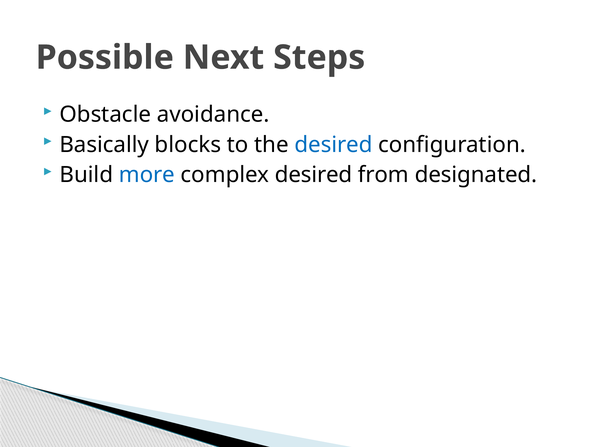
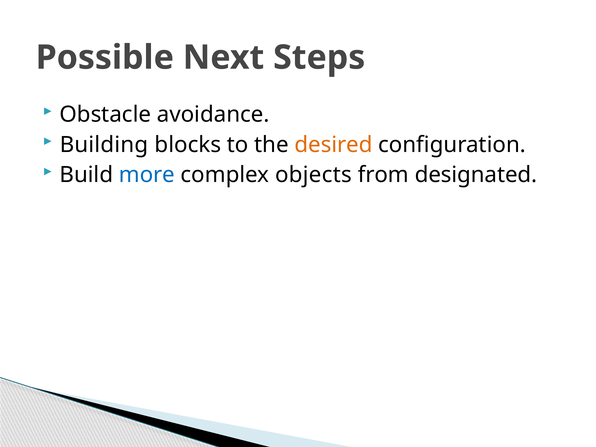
Basically: Basically -> Building (104, 145)
desired colour: blue -> orange (334, 145)
complex desired: desired -> objects (313, 175)
